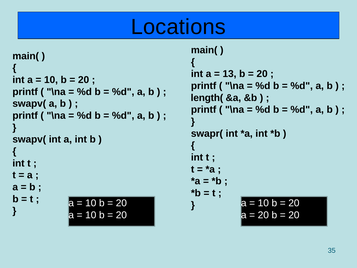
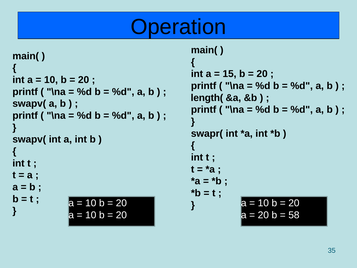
Locations: Locations -> Operation (178, 27)
13: 13 -> 15 (230, 74)
20: 20 -> 58 (294, 215)
